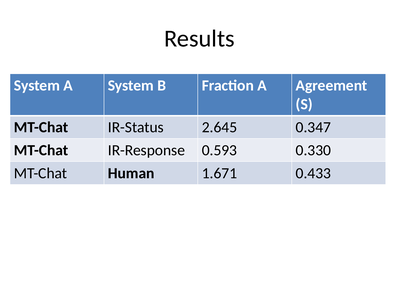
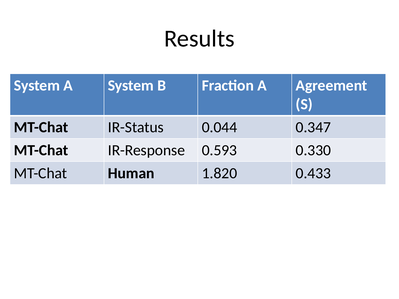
2.645: 2.645 -> 0.044 (219, 127)
1.671: 1.671 -> 1.820 (219, 173)
